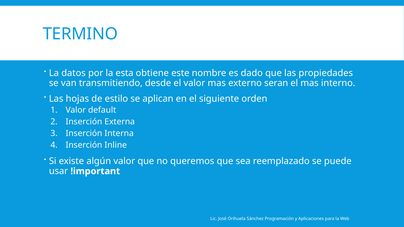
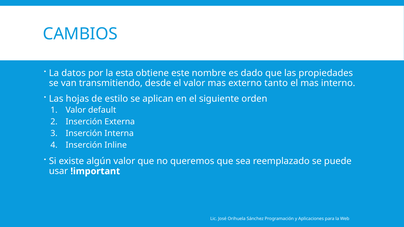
TERMINO: TERMINO -> CAMBIOS (80, 34)
seran: seran -> tanto (276, 83)
